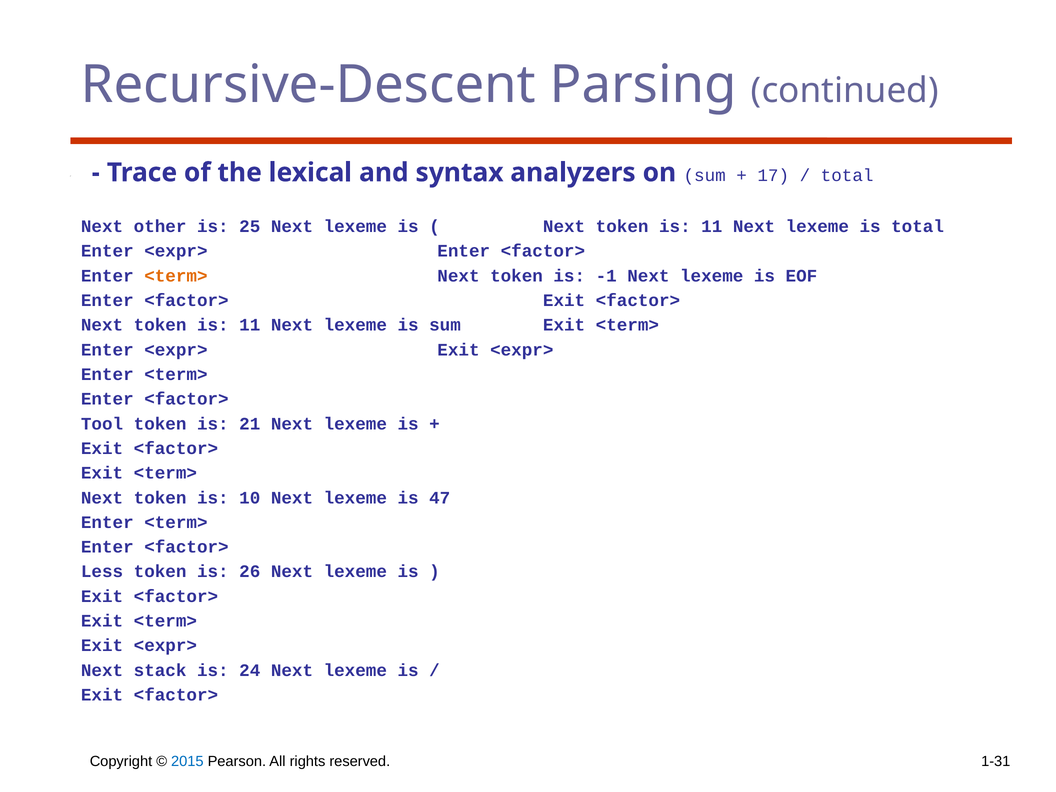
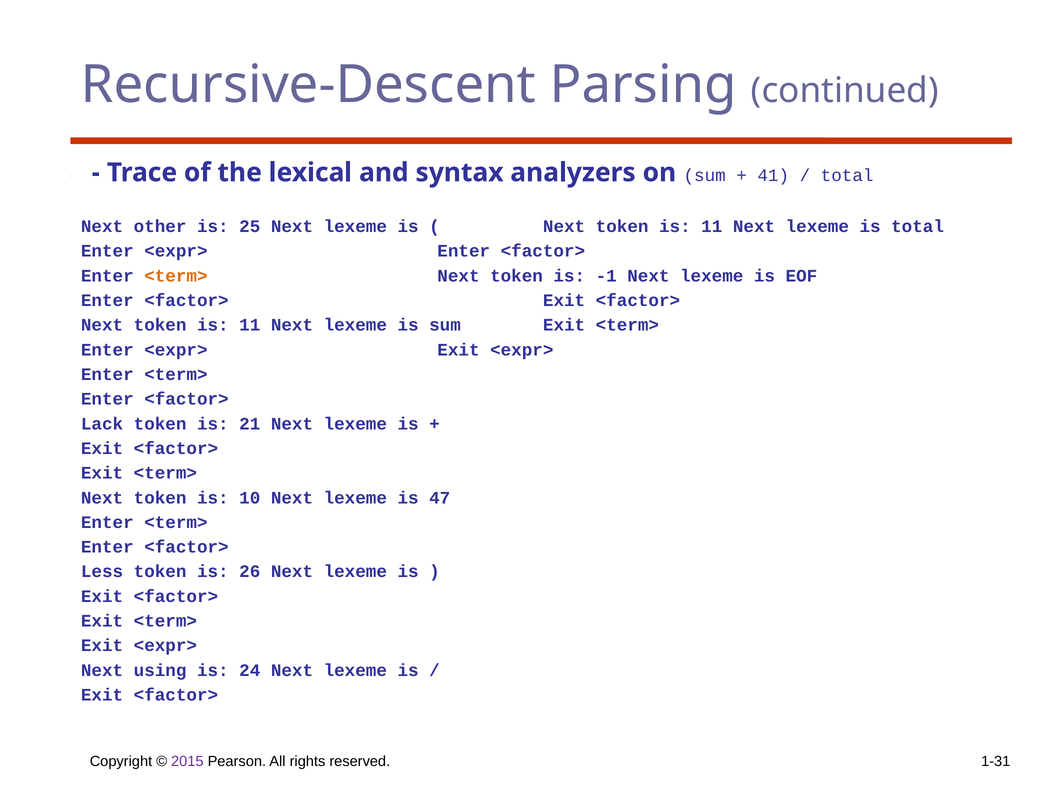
17: 17 -> 41 (773, 175)
Tool: Tool -> Lack (102, 424)
stack: stack -> using (160, 670)
2015 colour: blue -> purple (187, 761)
